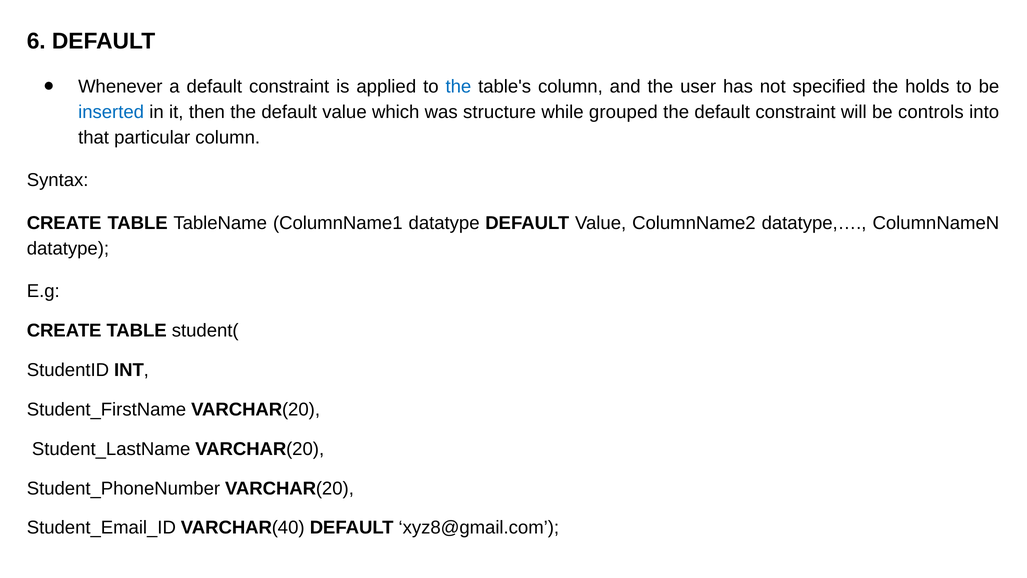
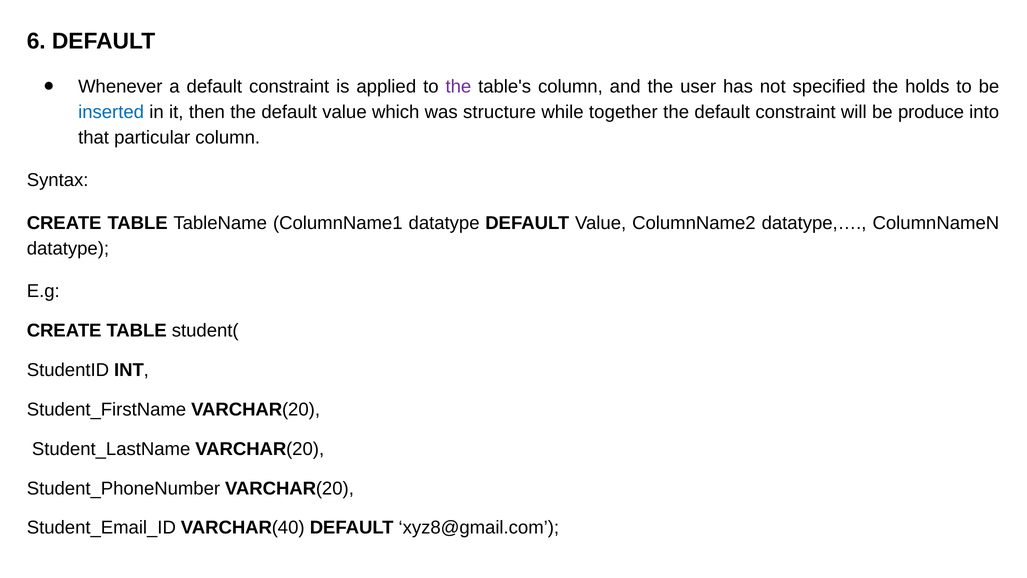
the colour: blue -> purple (458, 86)
grouped: grouped -> together (623, 112)
controls: controls -> produce (931, 112)
